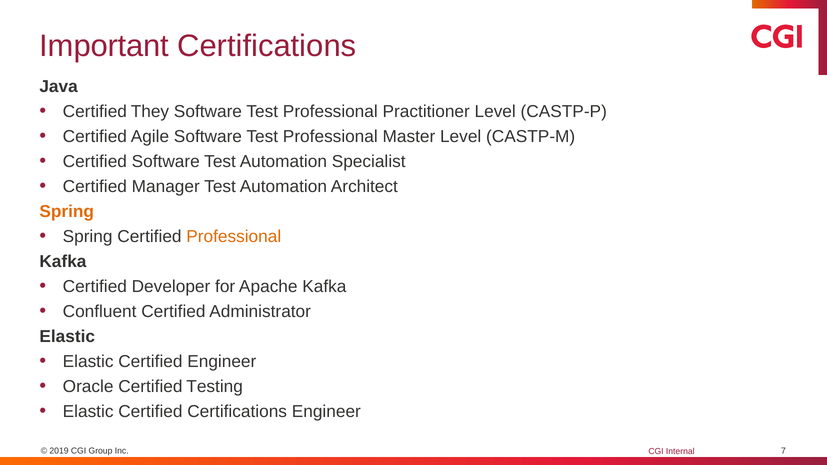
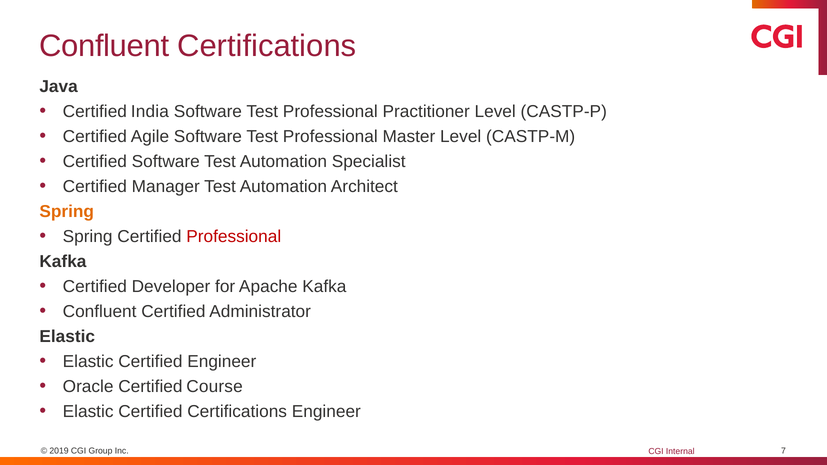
Important: Important -> Confluent (104, 46)
They: They -> India (150, 112)
Professional colour: orange -> red (234, 237)
Testing: Testing -> Course (215, 387)
